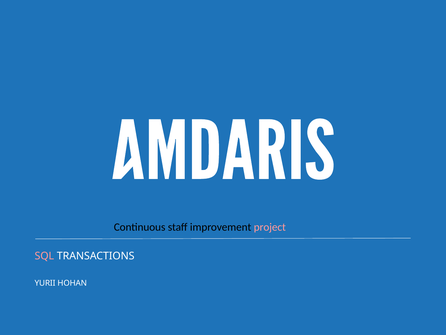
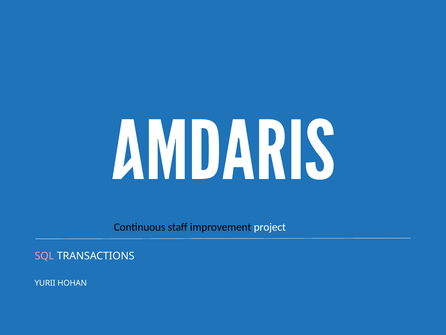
project colour: pink -> white (270, 227)
